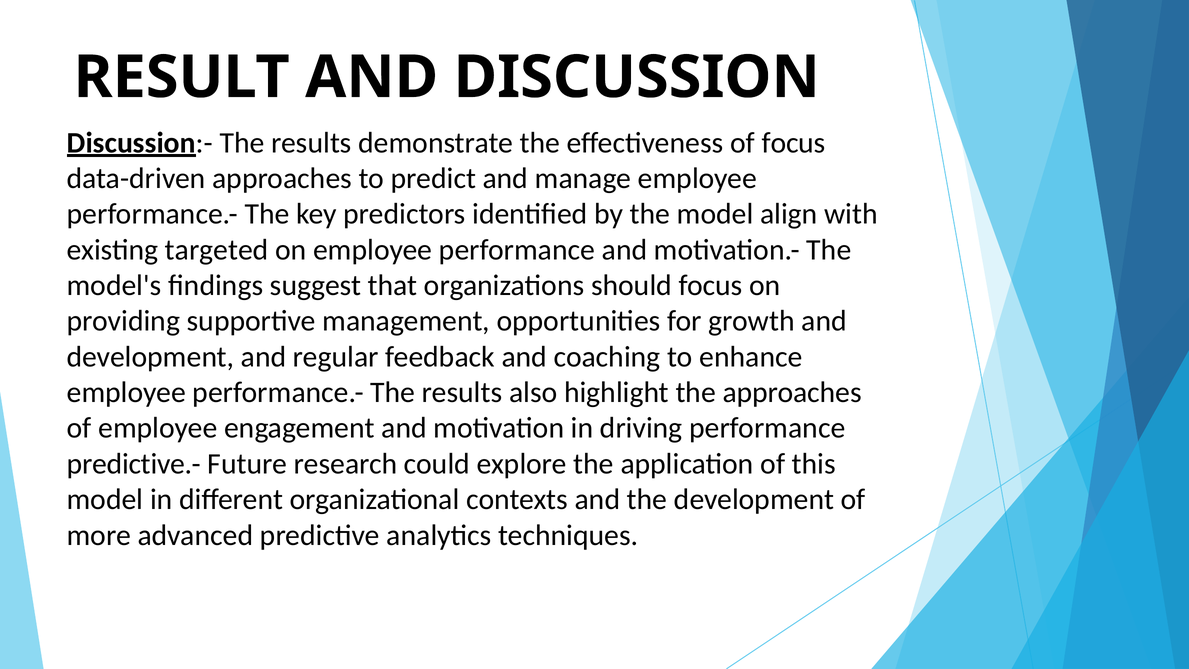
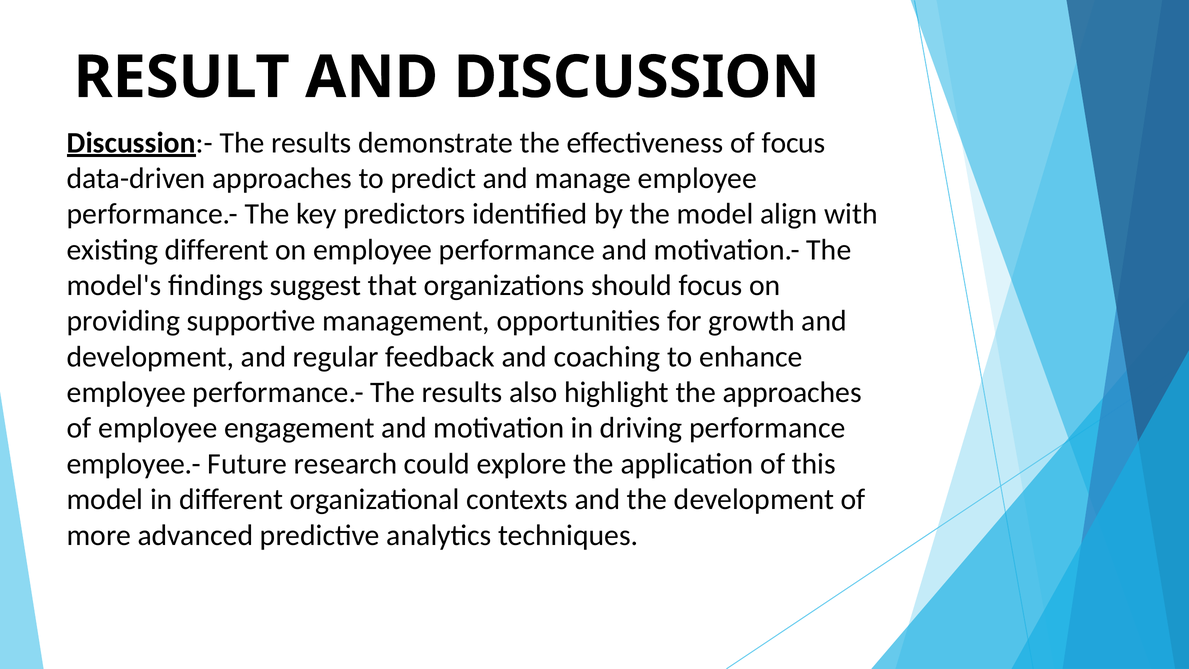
existing targeted: targeted -> different (217, 250)
predictive.-: predictive.- -> employee.- (134, 464)
